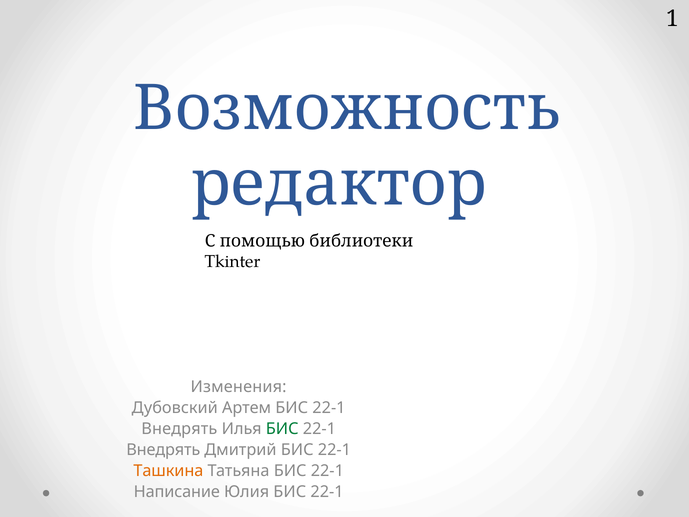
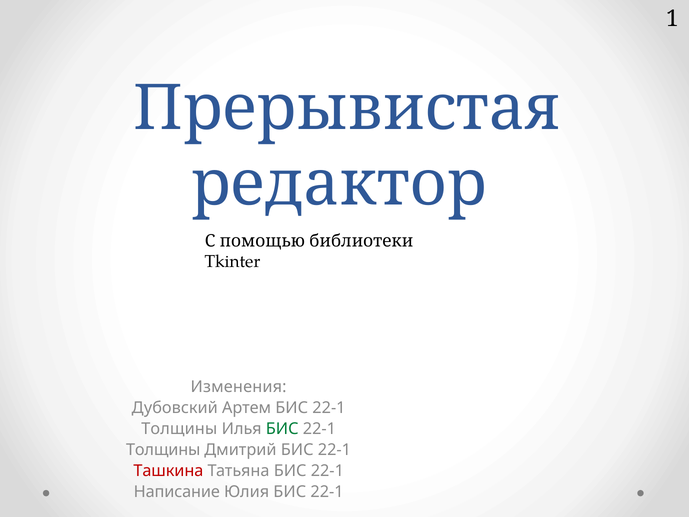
Возможность: Возможность -> Прерывистая (347, 108)
Внедрять: Внедрять -> Толщины (179, 429)
Внедрять: Внедрять -> Толщины (163, 450)
Ташкина colour: orange -> red (168, 471)
